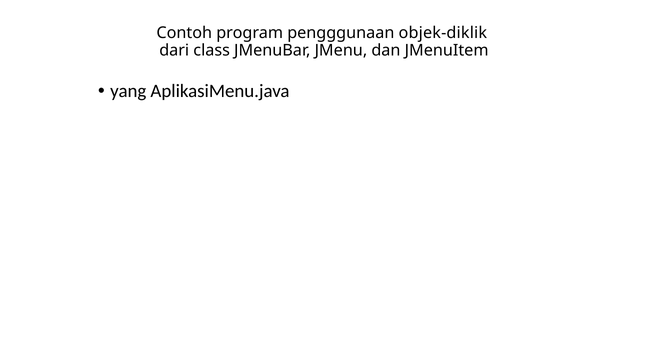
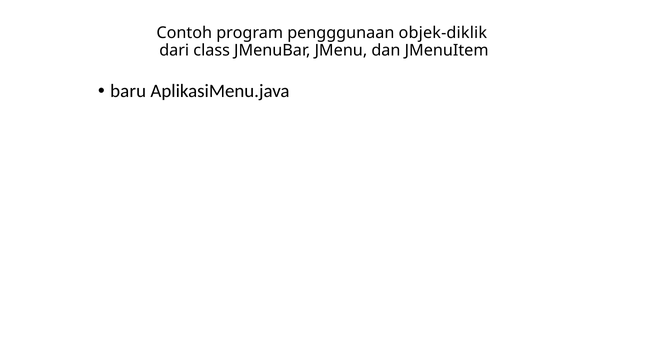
yang: yang -> baru (128, 91)
